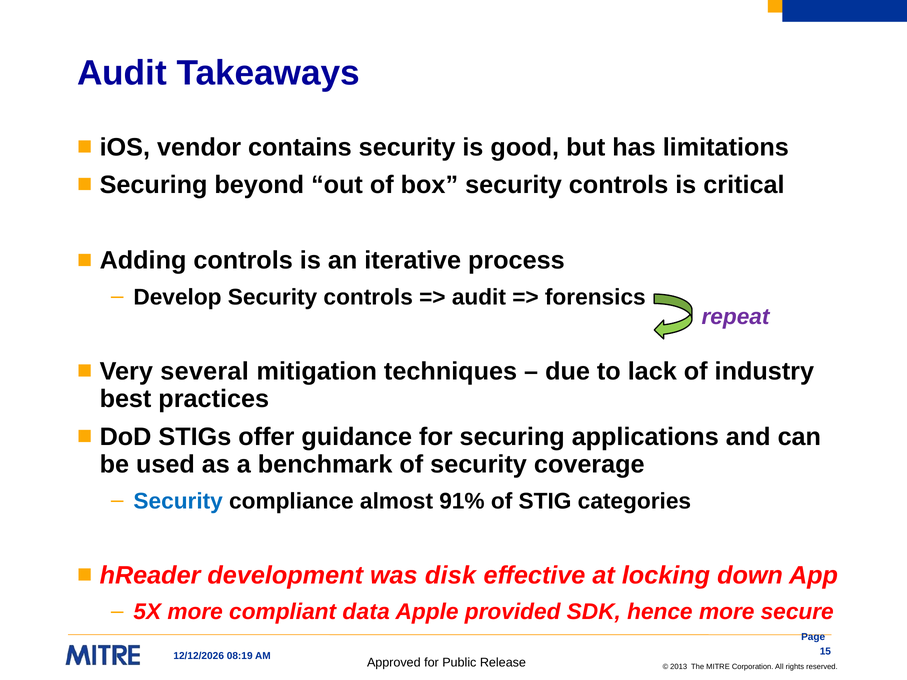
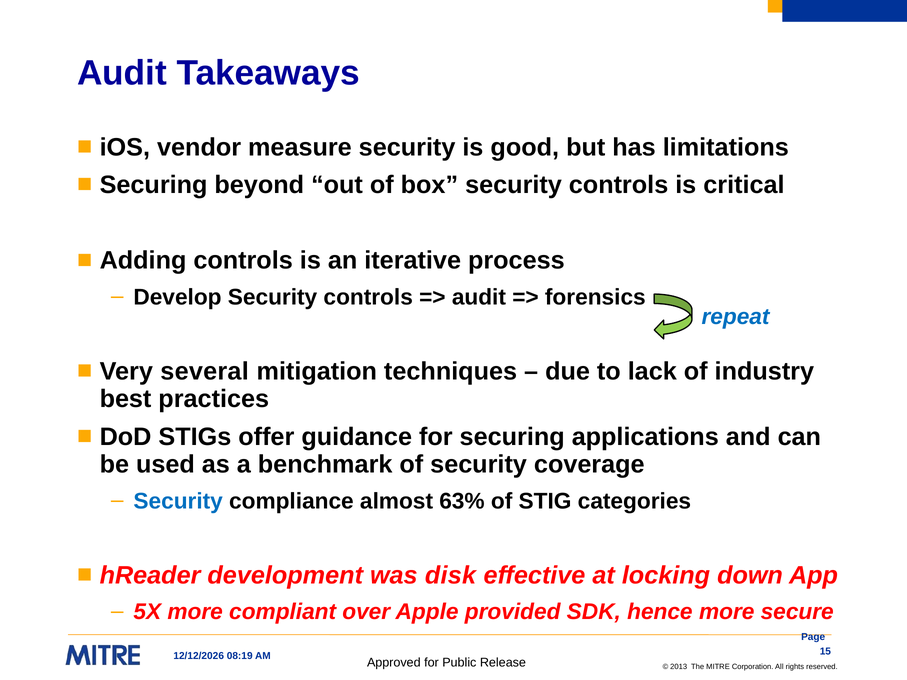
contains: contains -> measure (300, 147)
repeat colour: purple -> blue (736, 317)
91%: 91% -> 63% (462, 501)
data: data -> over (366, 612)
